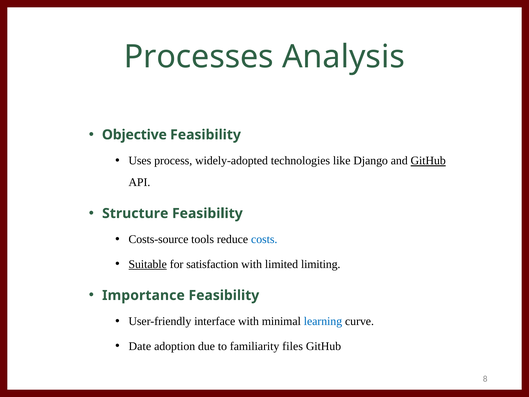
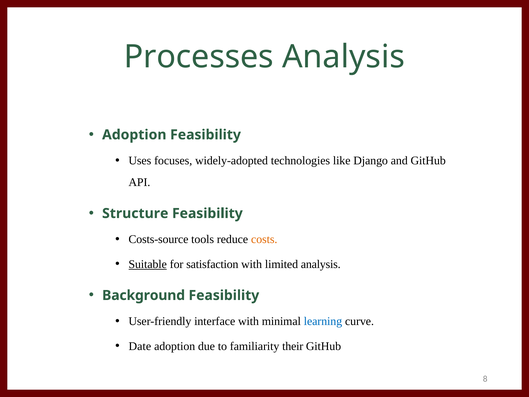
Objective: Objective -> Adoption (134, 135)
process: process -> focuses (173, 161)
GitHub underline: present -> none (428, 161)
costs colour: blue -> orange (264, 239)
limited limiting: limiting -> analysis (321, 264)
Importance: Importance -> Background (144, 295)
files: files -> their (293, 346)
